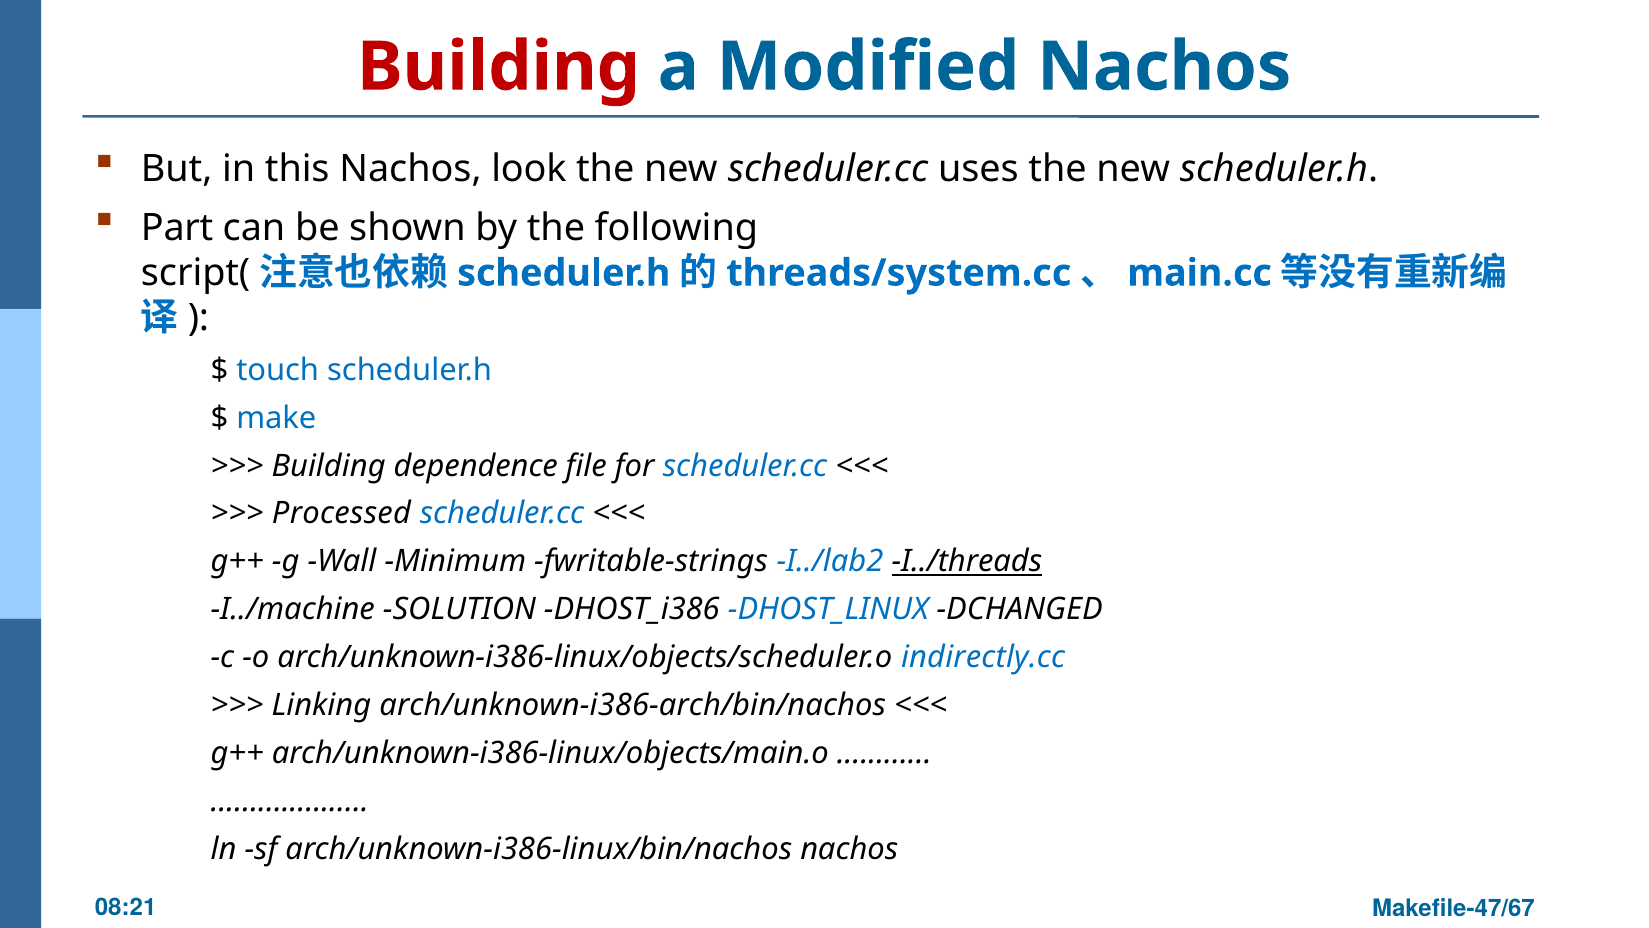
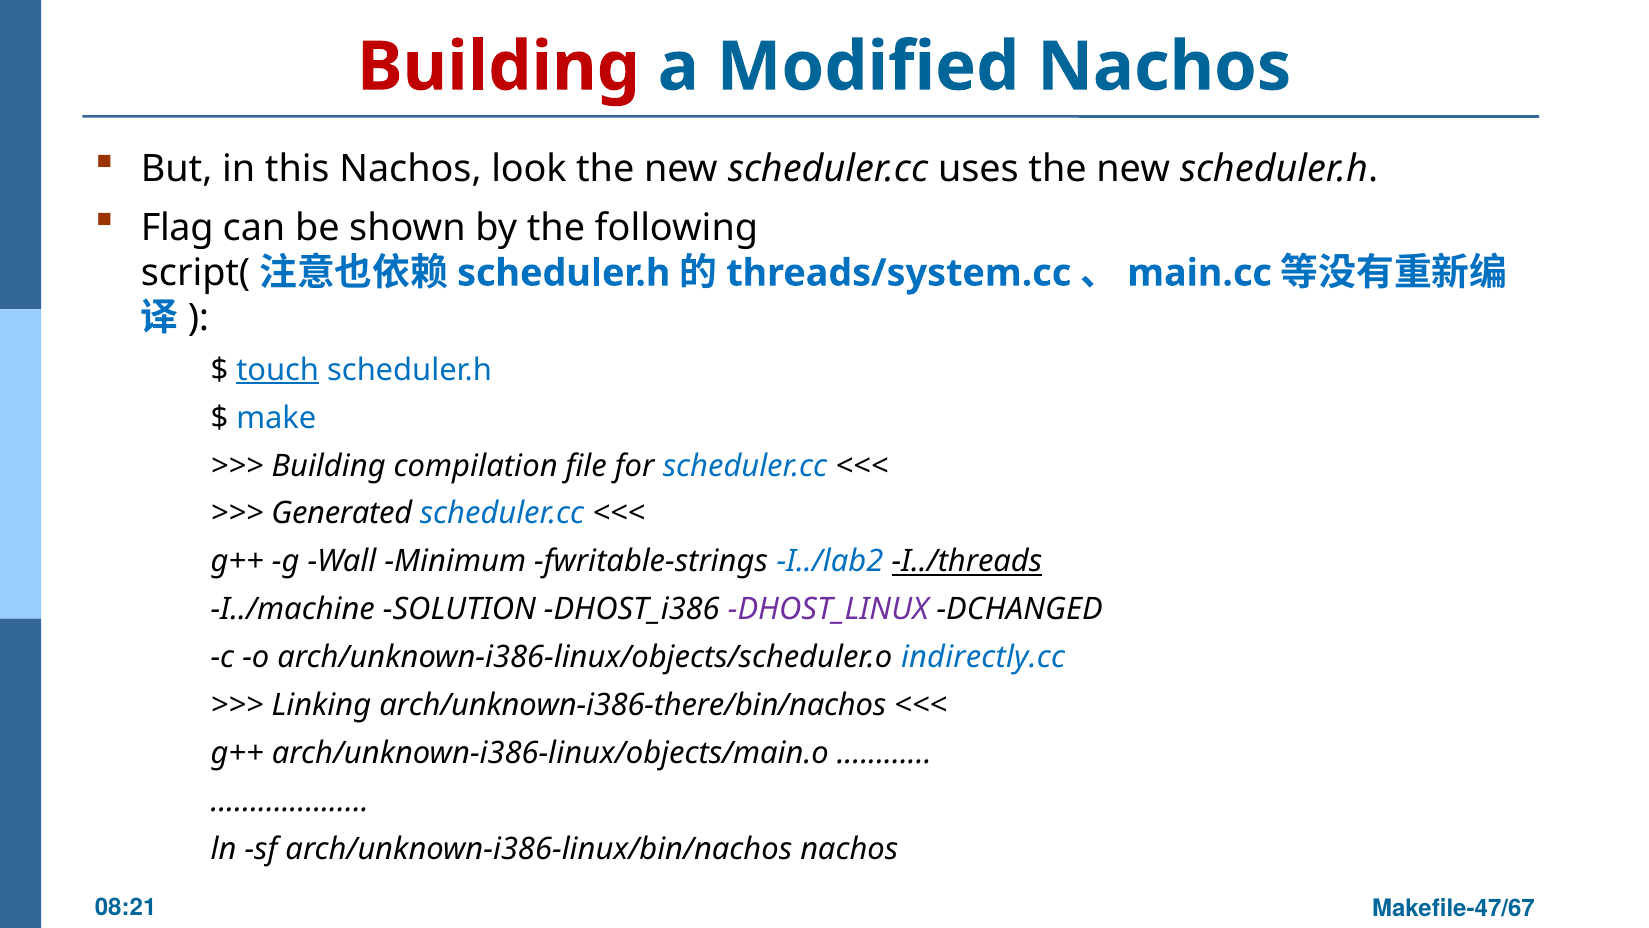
Part: Part -> Flag (177, 228)
touch underline: none -> present (278, 370)
dependence: dependence -> compilation (476, 466)
Processed: Processed -> Generated (342, 514)
DHOST_LINUX colour: blue -> purple (828, 609)
arch/unknown-i386-arch/bin/nachos: arch/unknown-i386-arch/bin/nachos -> arch/unknown-i386-there/bin/nachos (633, 705)
